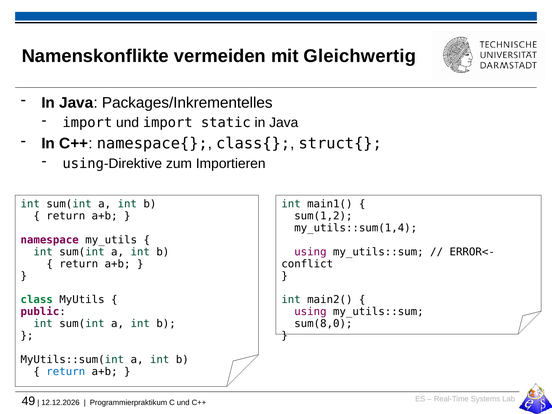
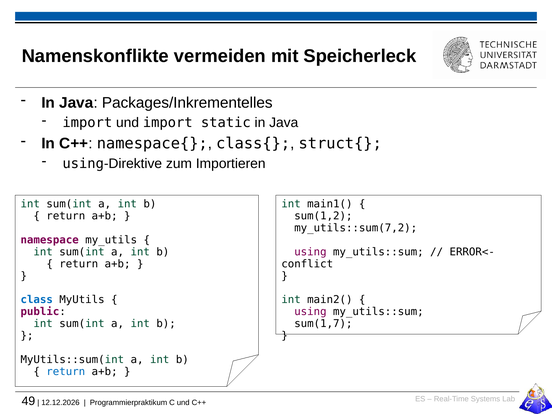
Gleichwertig: Gleichwertig -> Speicherleck (360, 56)
my_utils::sum(1,4: my_utils::sum(1,4 -> my_utils::sum(7,2 (356, 228)
class colour: green -> blue (37, 300)
sum(8,0: sum(8,0 -> sum(1,7 (323, 324)
